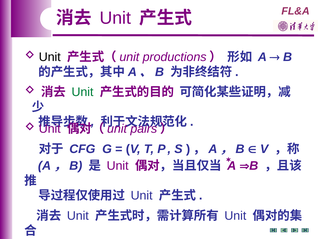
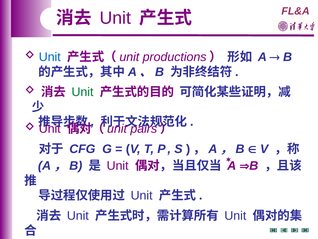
Unit colour: black -> blue (50, 57)
